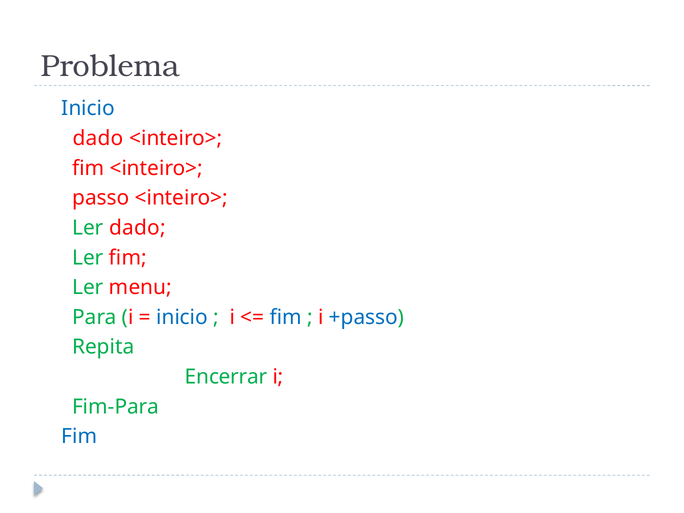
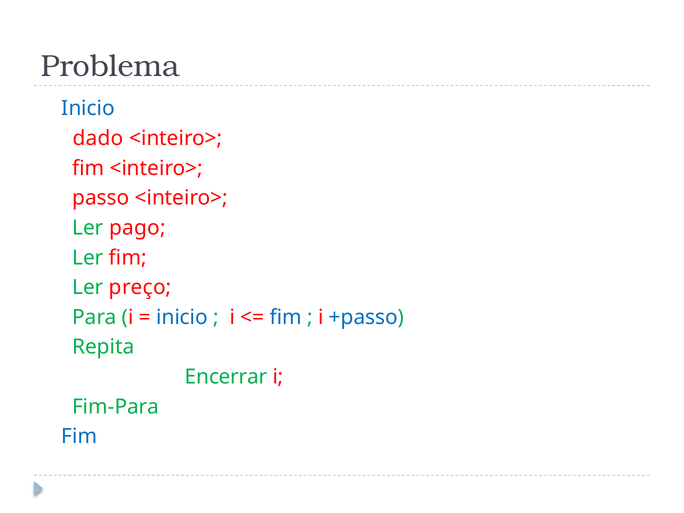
Ler dado: dado -> pago (137, 228)
menu: menu -> preço (140, 287)
